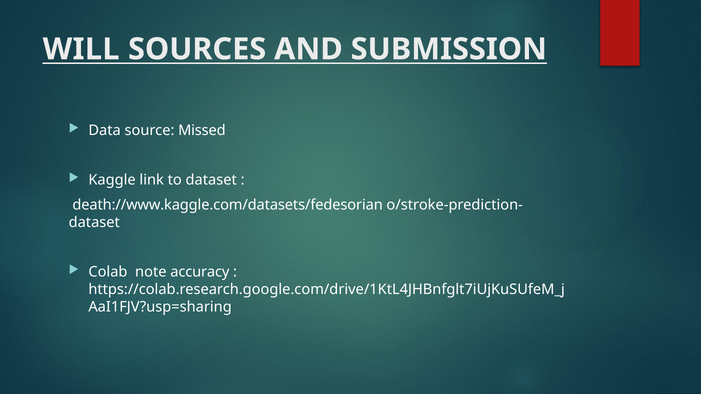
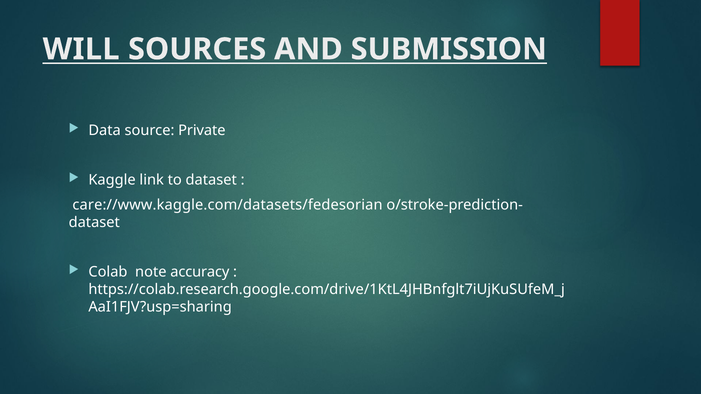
Missed: Missed -> Private (202, 130)
death://www.kaggle.com/datasets/fedesorian: death://www.kaggle.com/datasets/fedesorian -> care://www.kaggle.com/datasets/fedesorian (228, 205)
